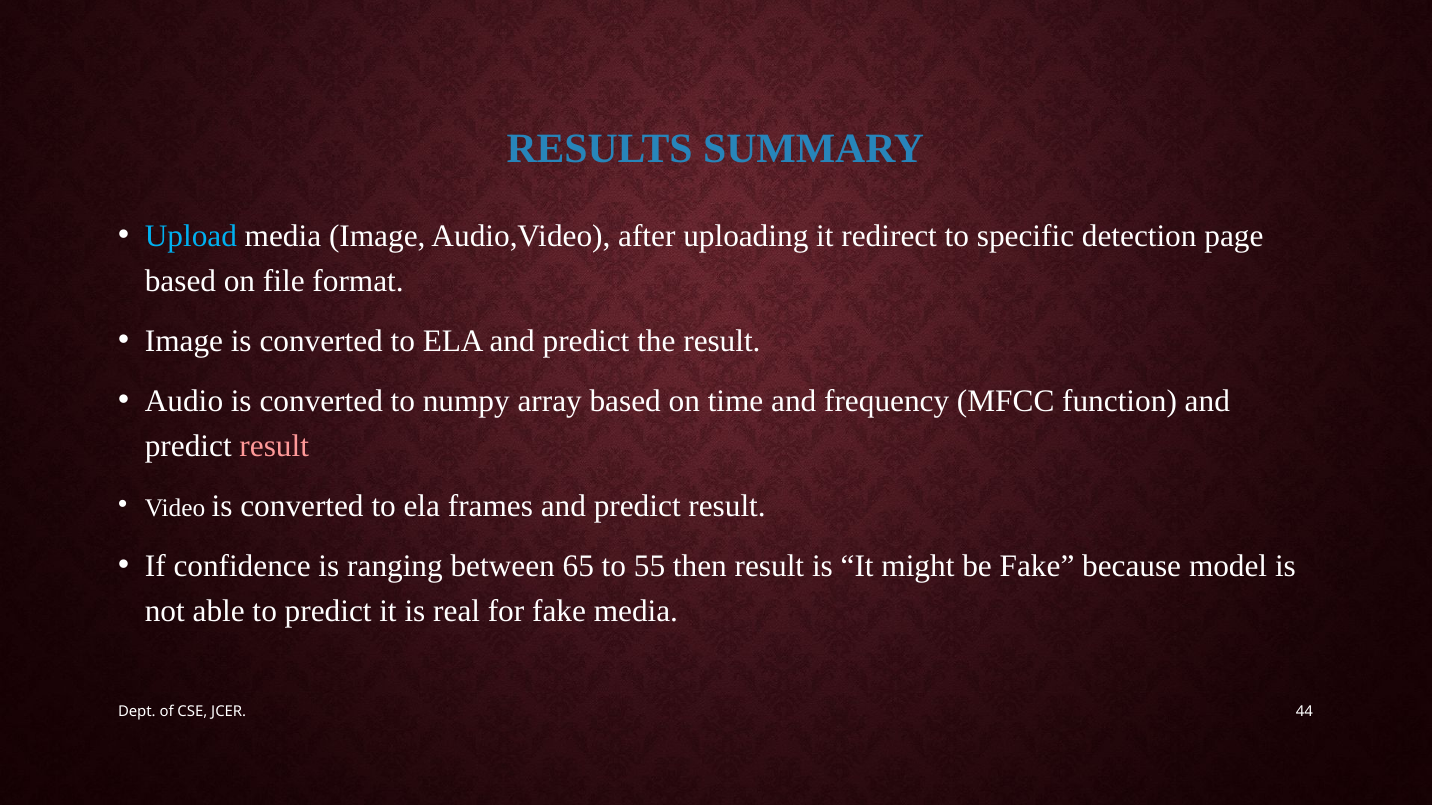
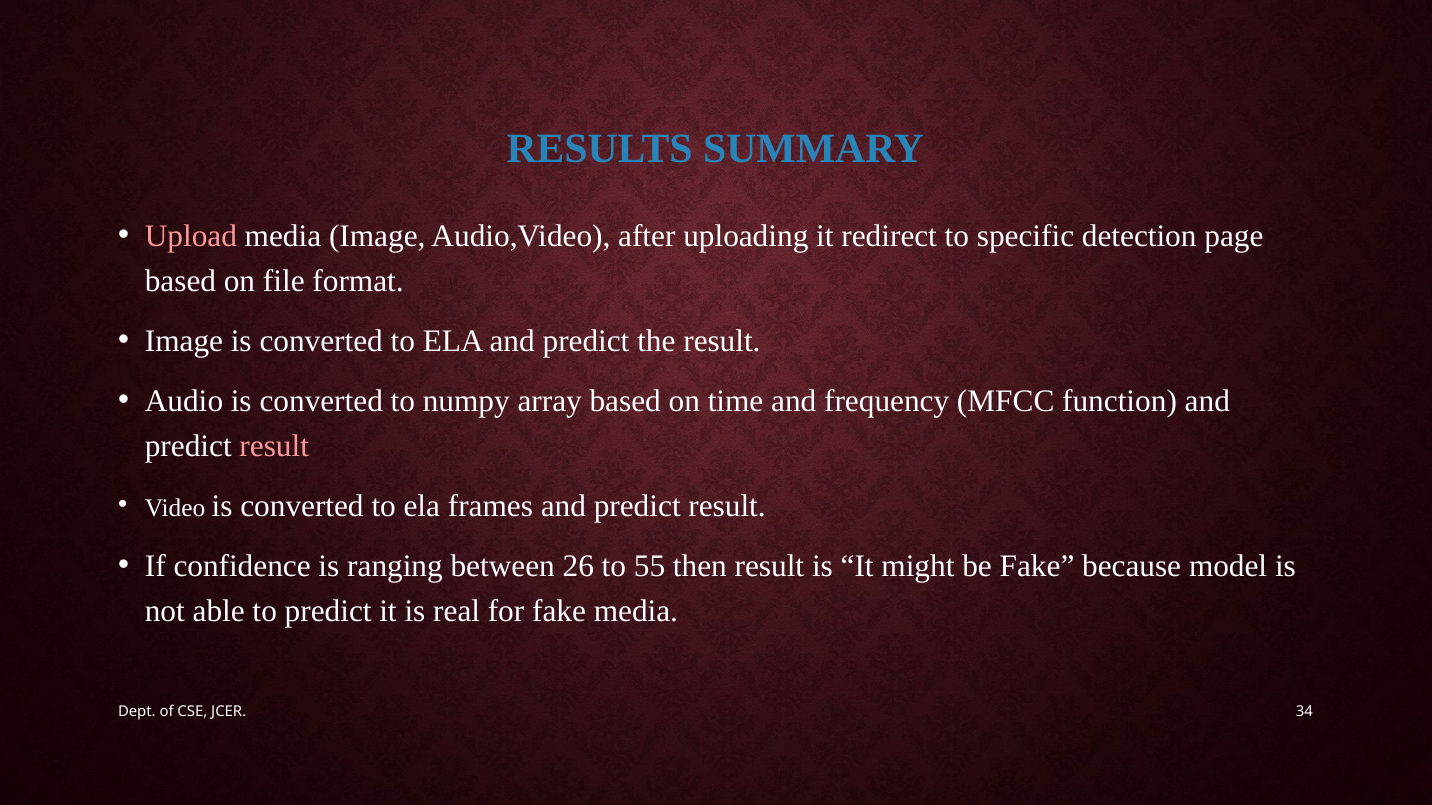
Upload colour: light blue -> pink (191, 236)
65: 65 -> 26 (578, 566)
44: 44 -> 34 (1304, 712)
